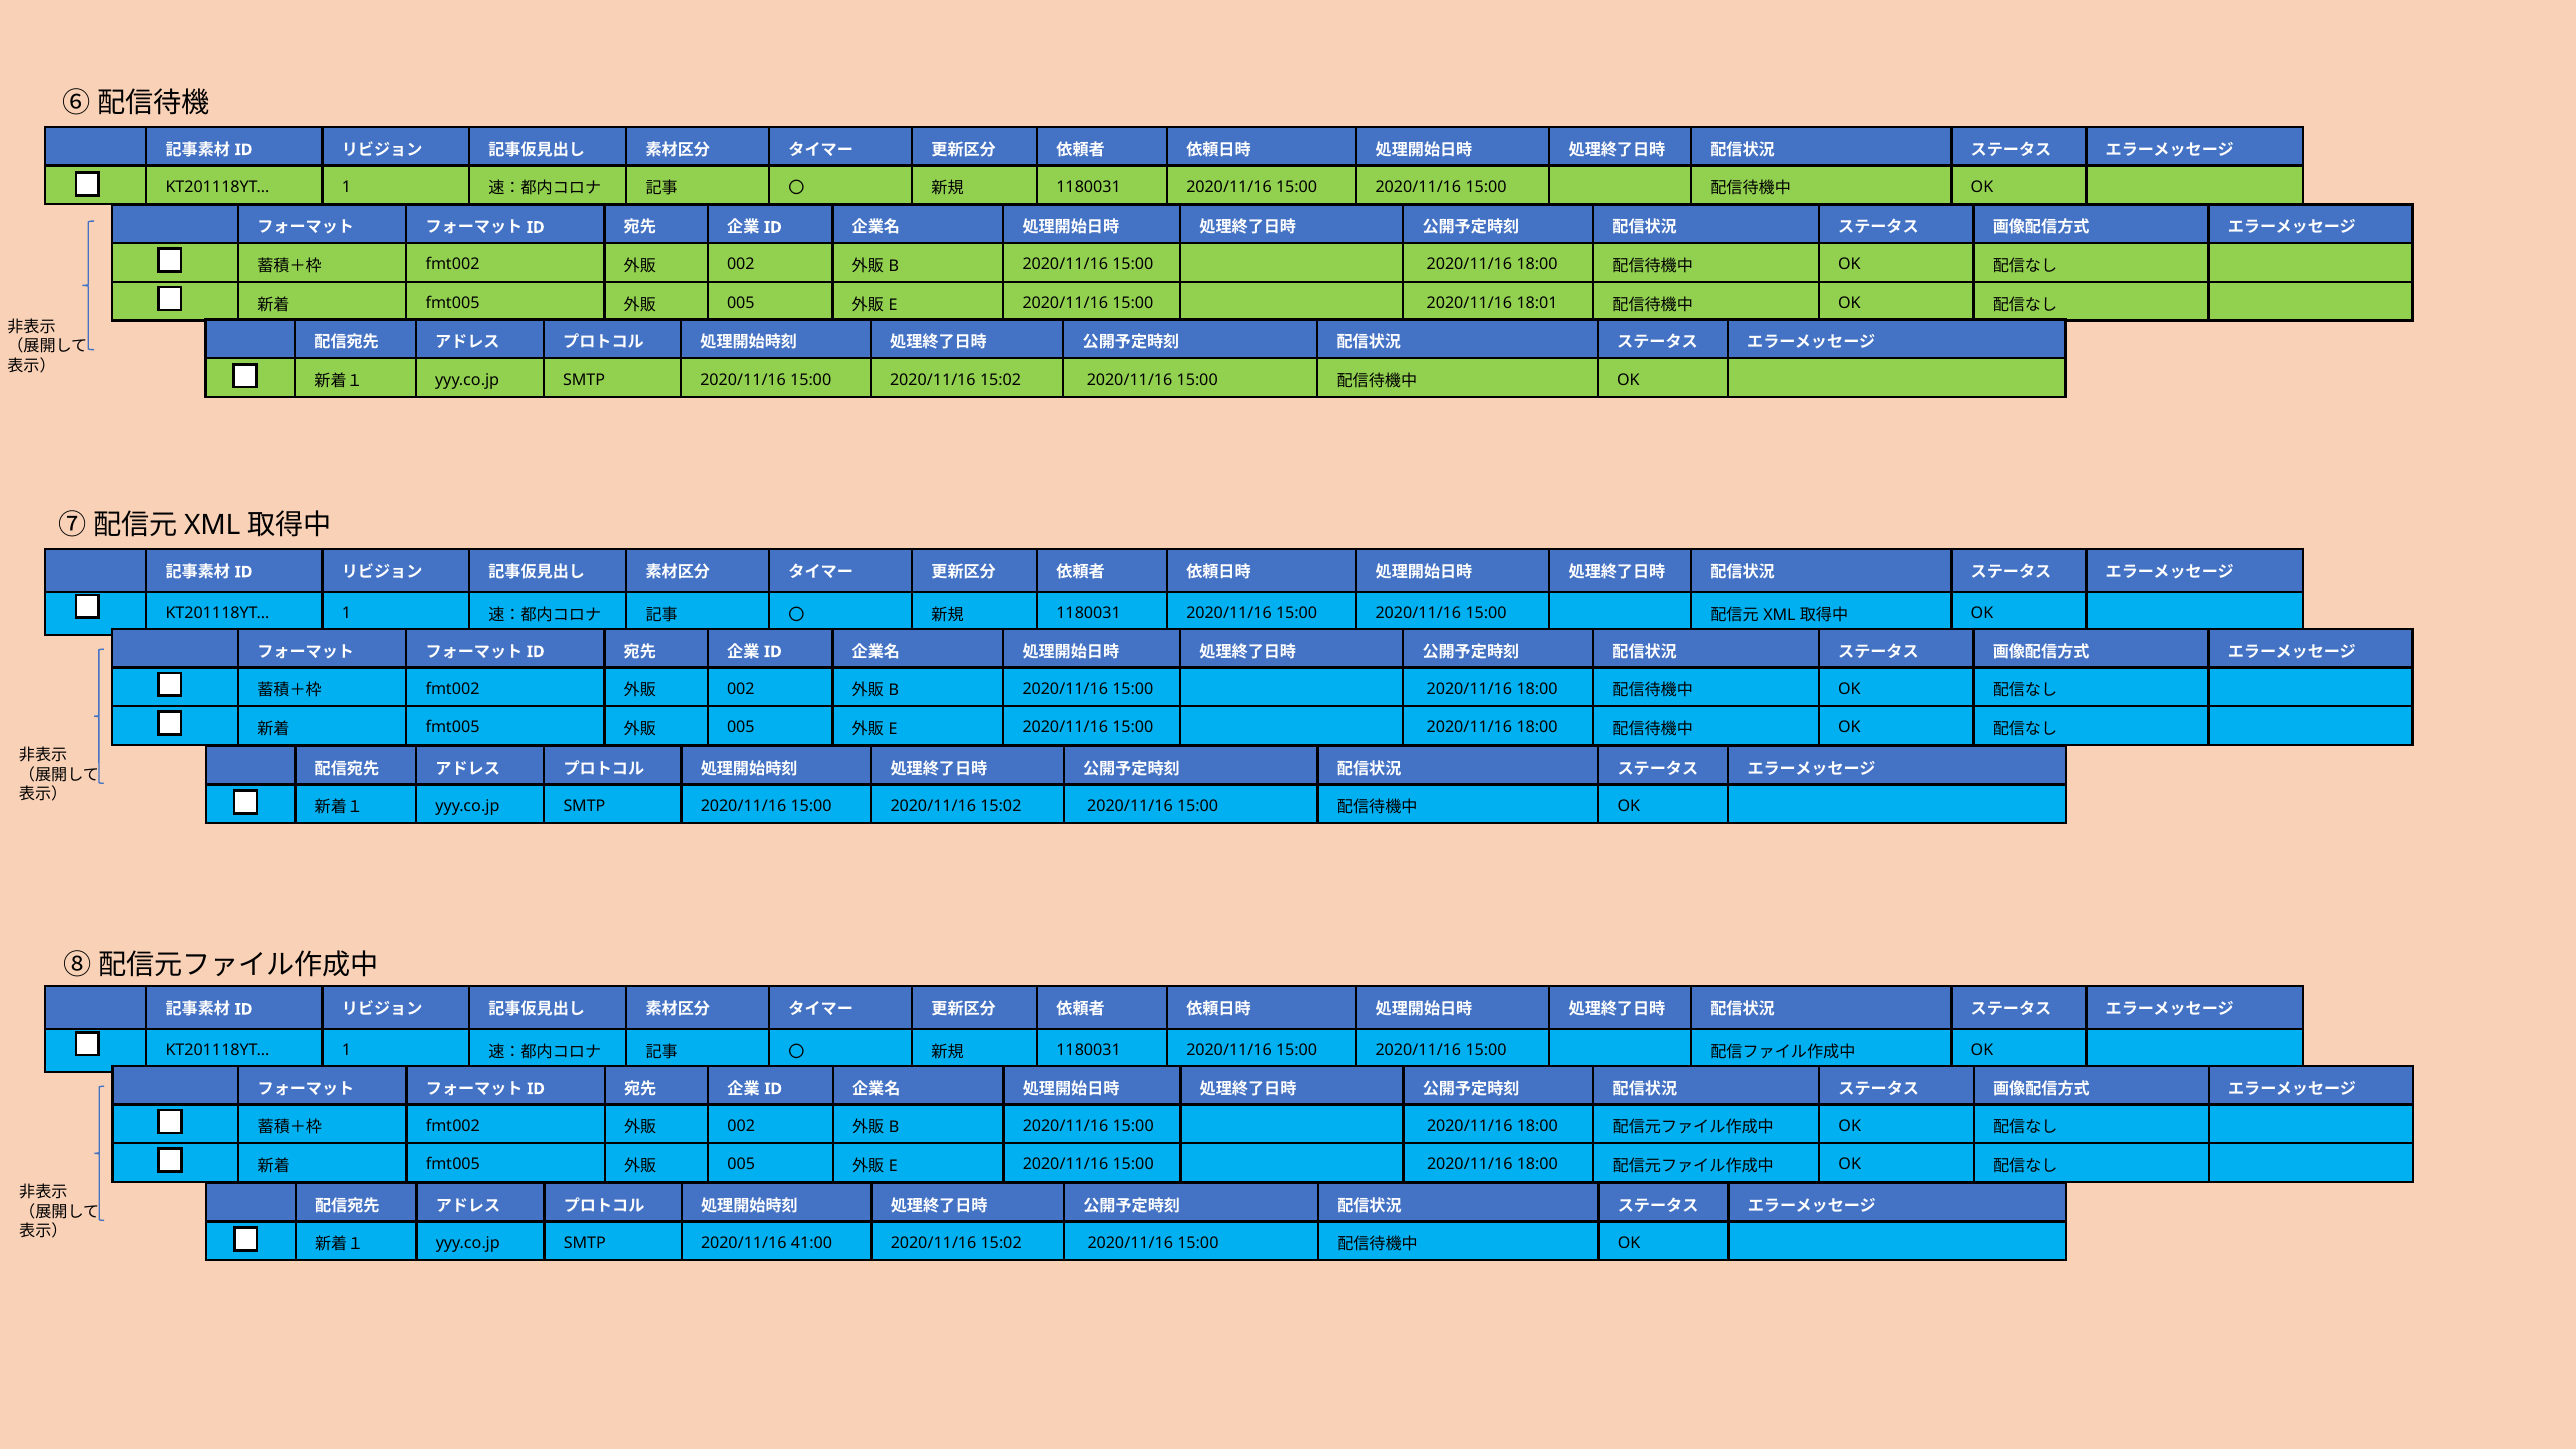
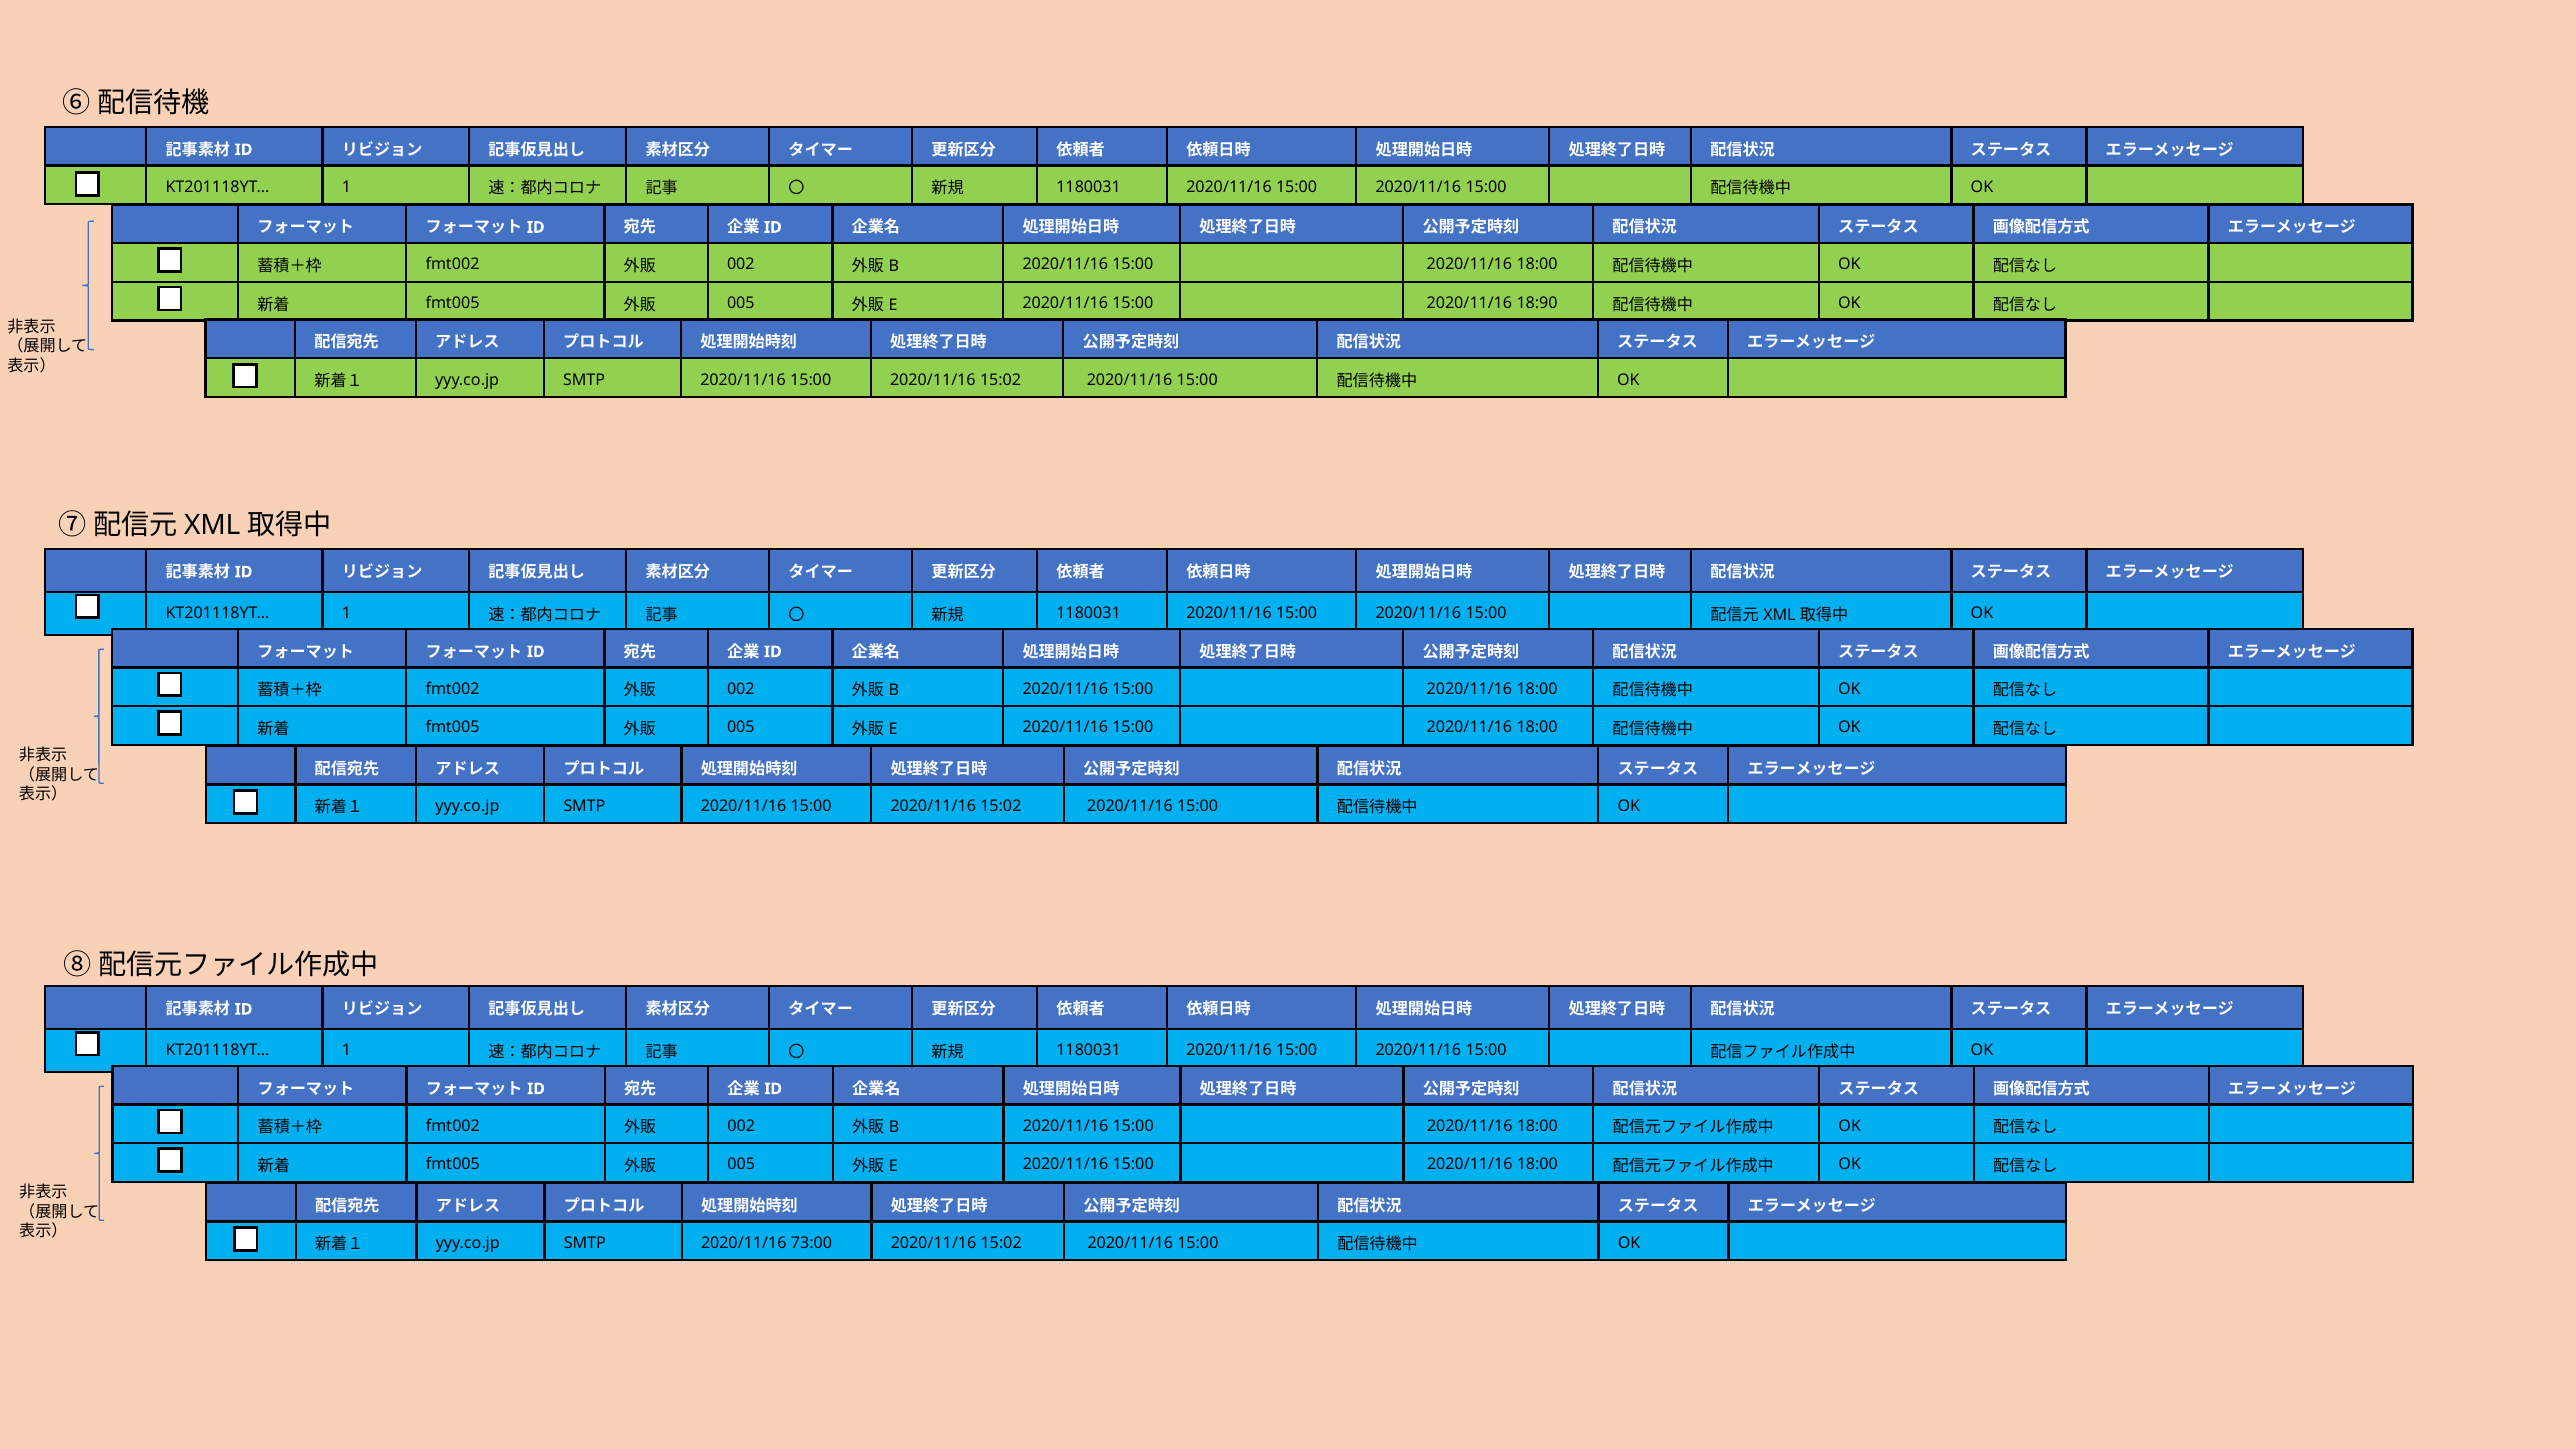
18:01: 18:01 -> 18:90 (1537, 303)
41:00: 41:00 -> 73:00 (811, 1243)
